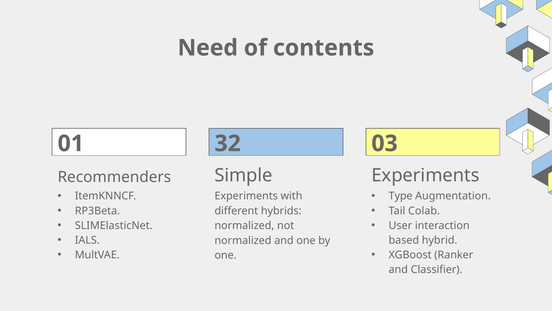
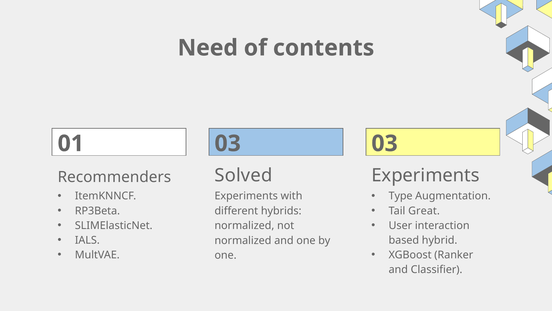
01 32: 32 -> 03 (228, 143)
Simple: Simple -> Solved (243, 175)
Colab: Colab -> Great (424, 210)
